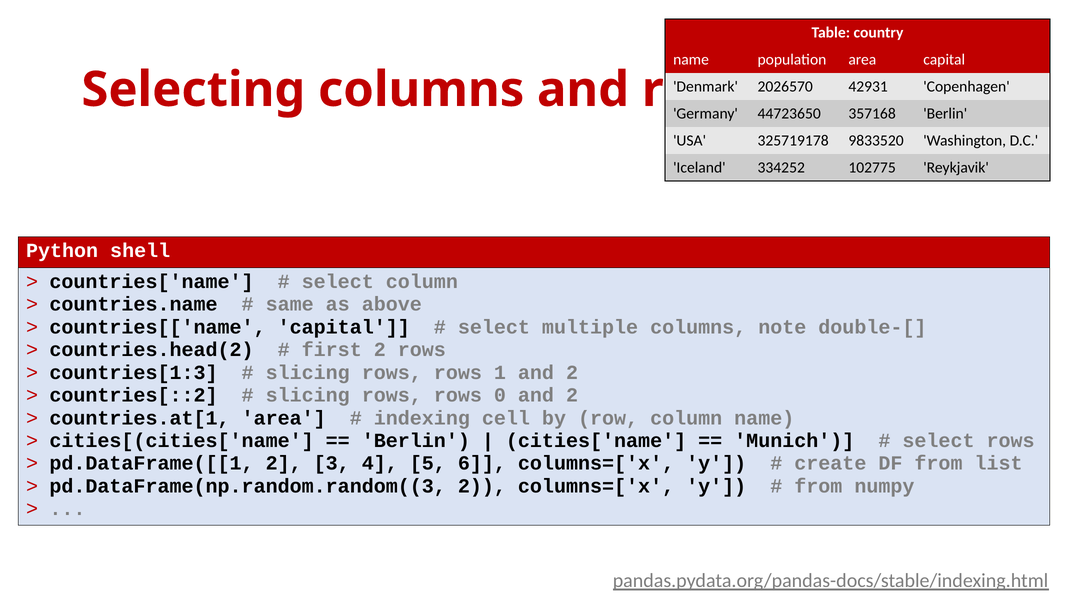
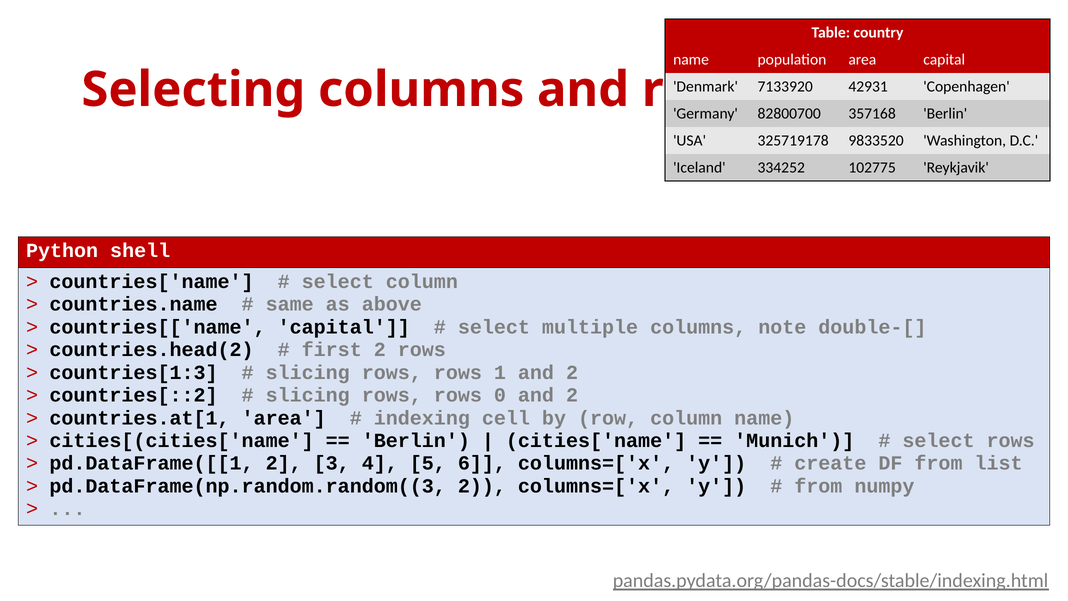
2026570: 2026570 -> 7133920 (785, 87)
44723650: 44723650 -> 82800700 (789, 114)
